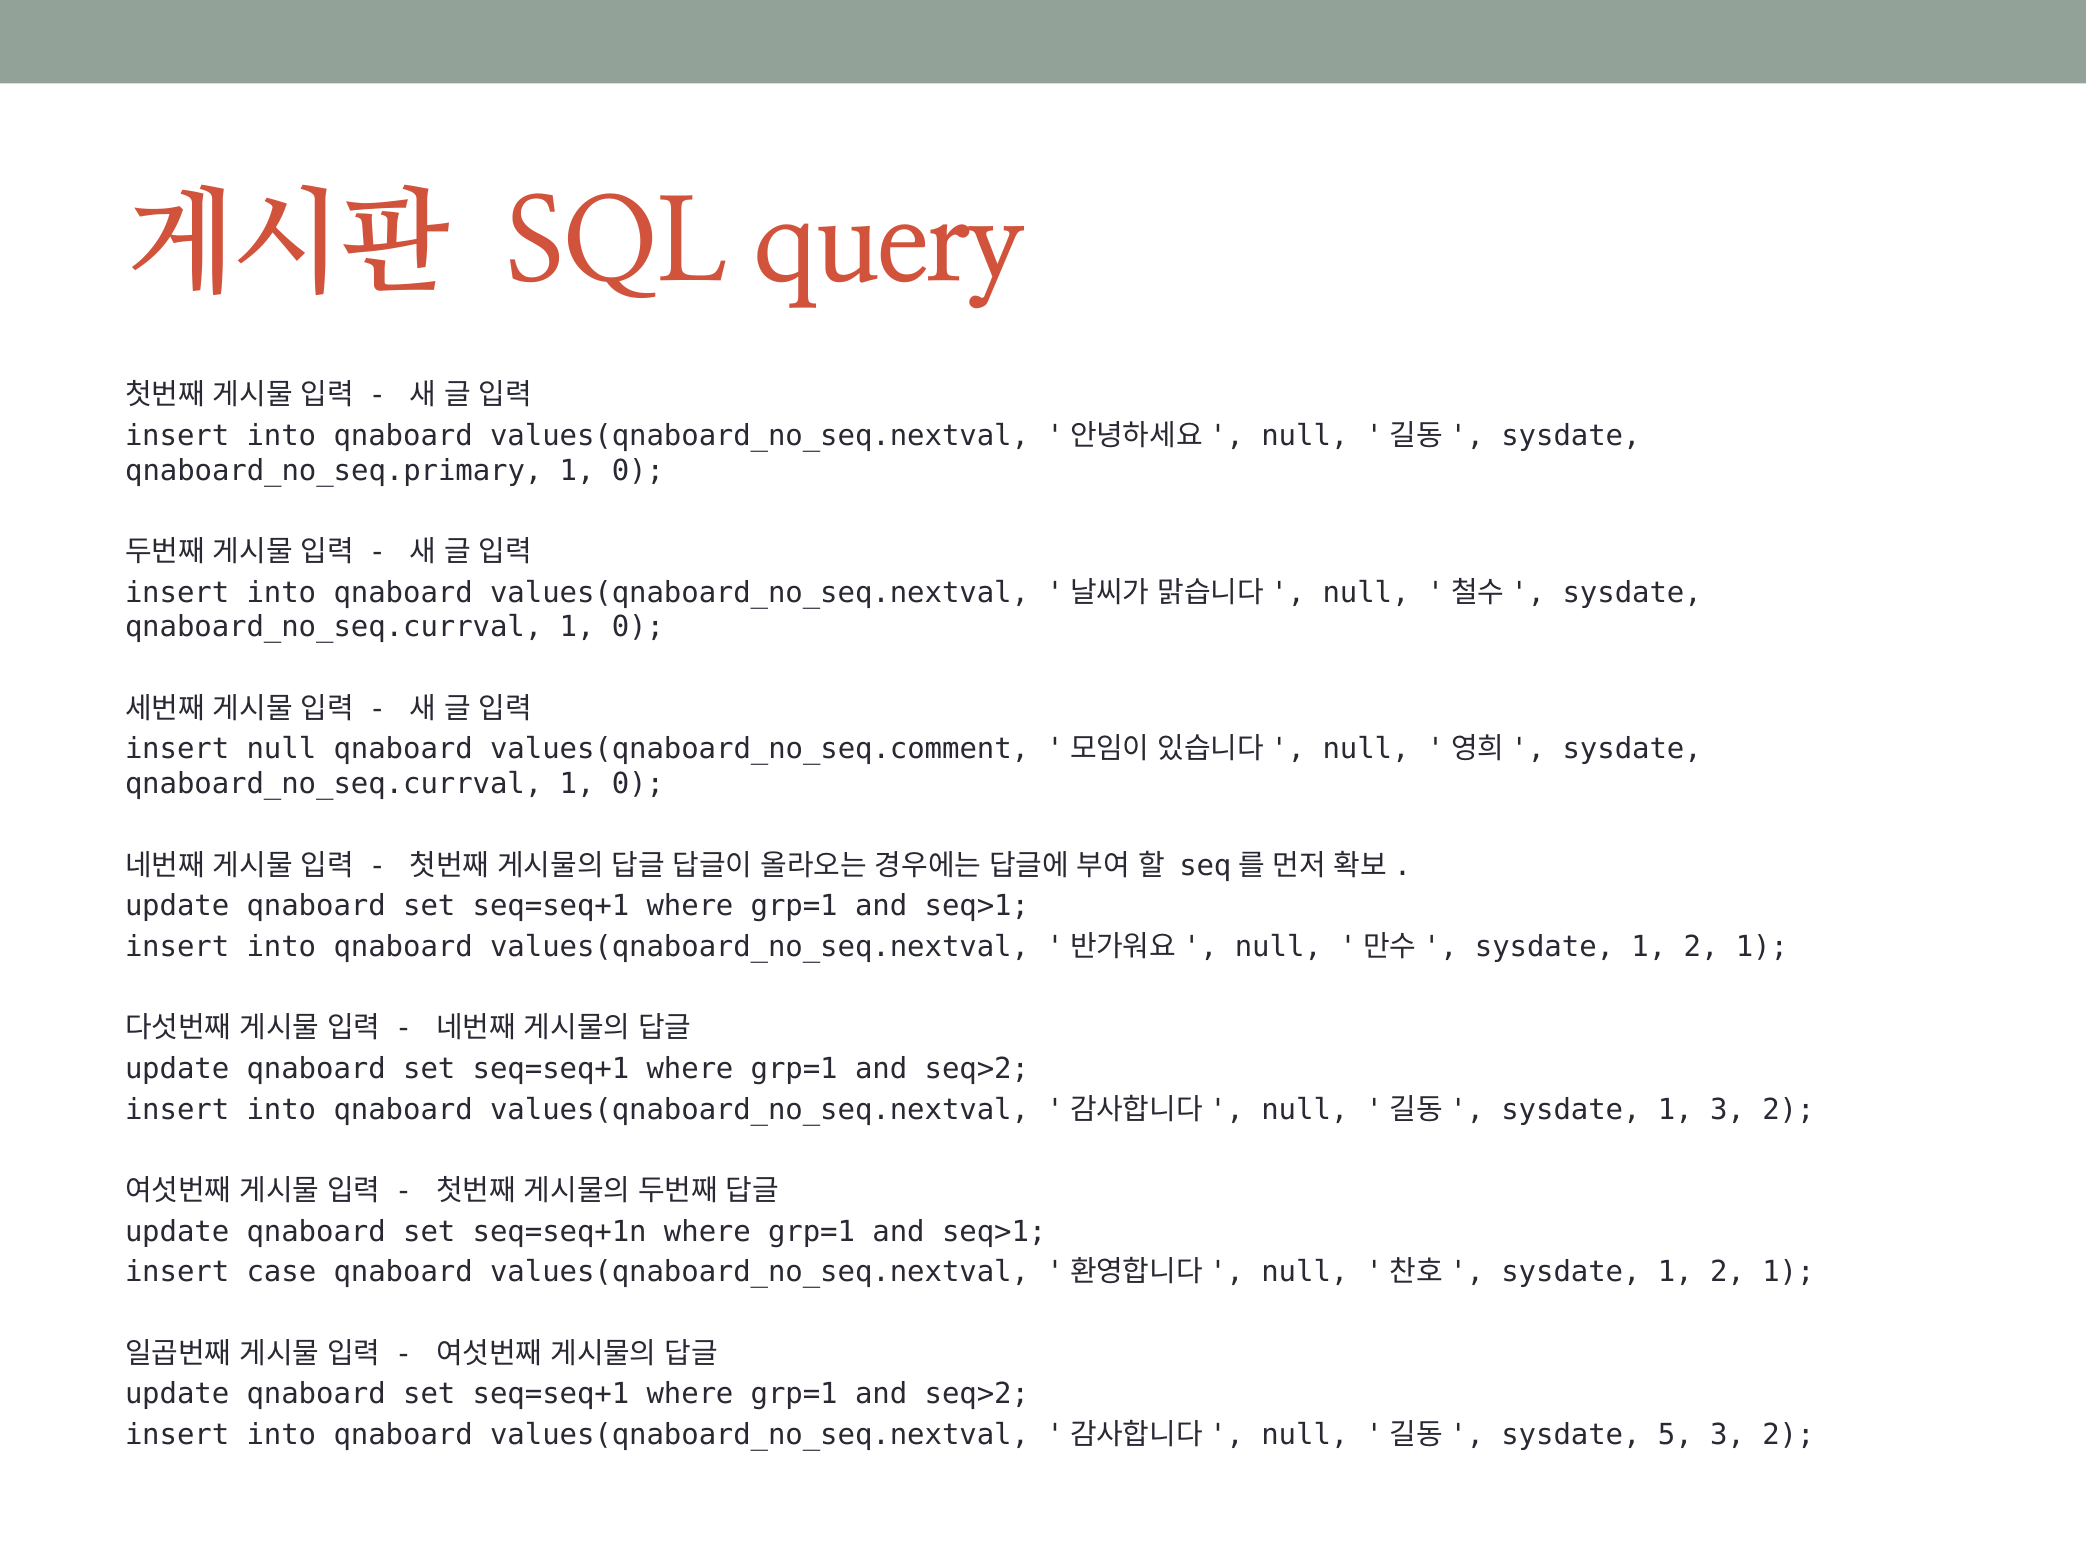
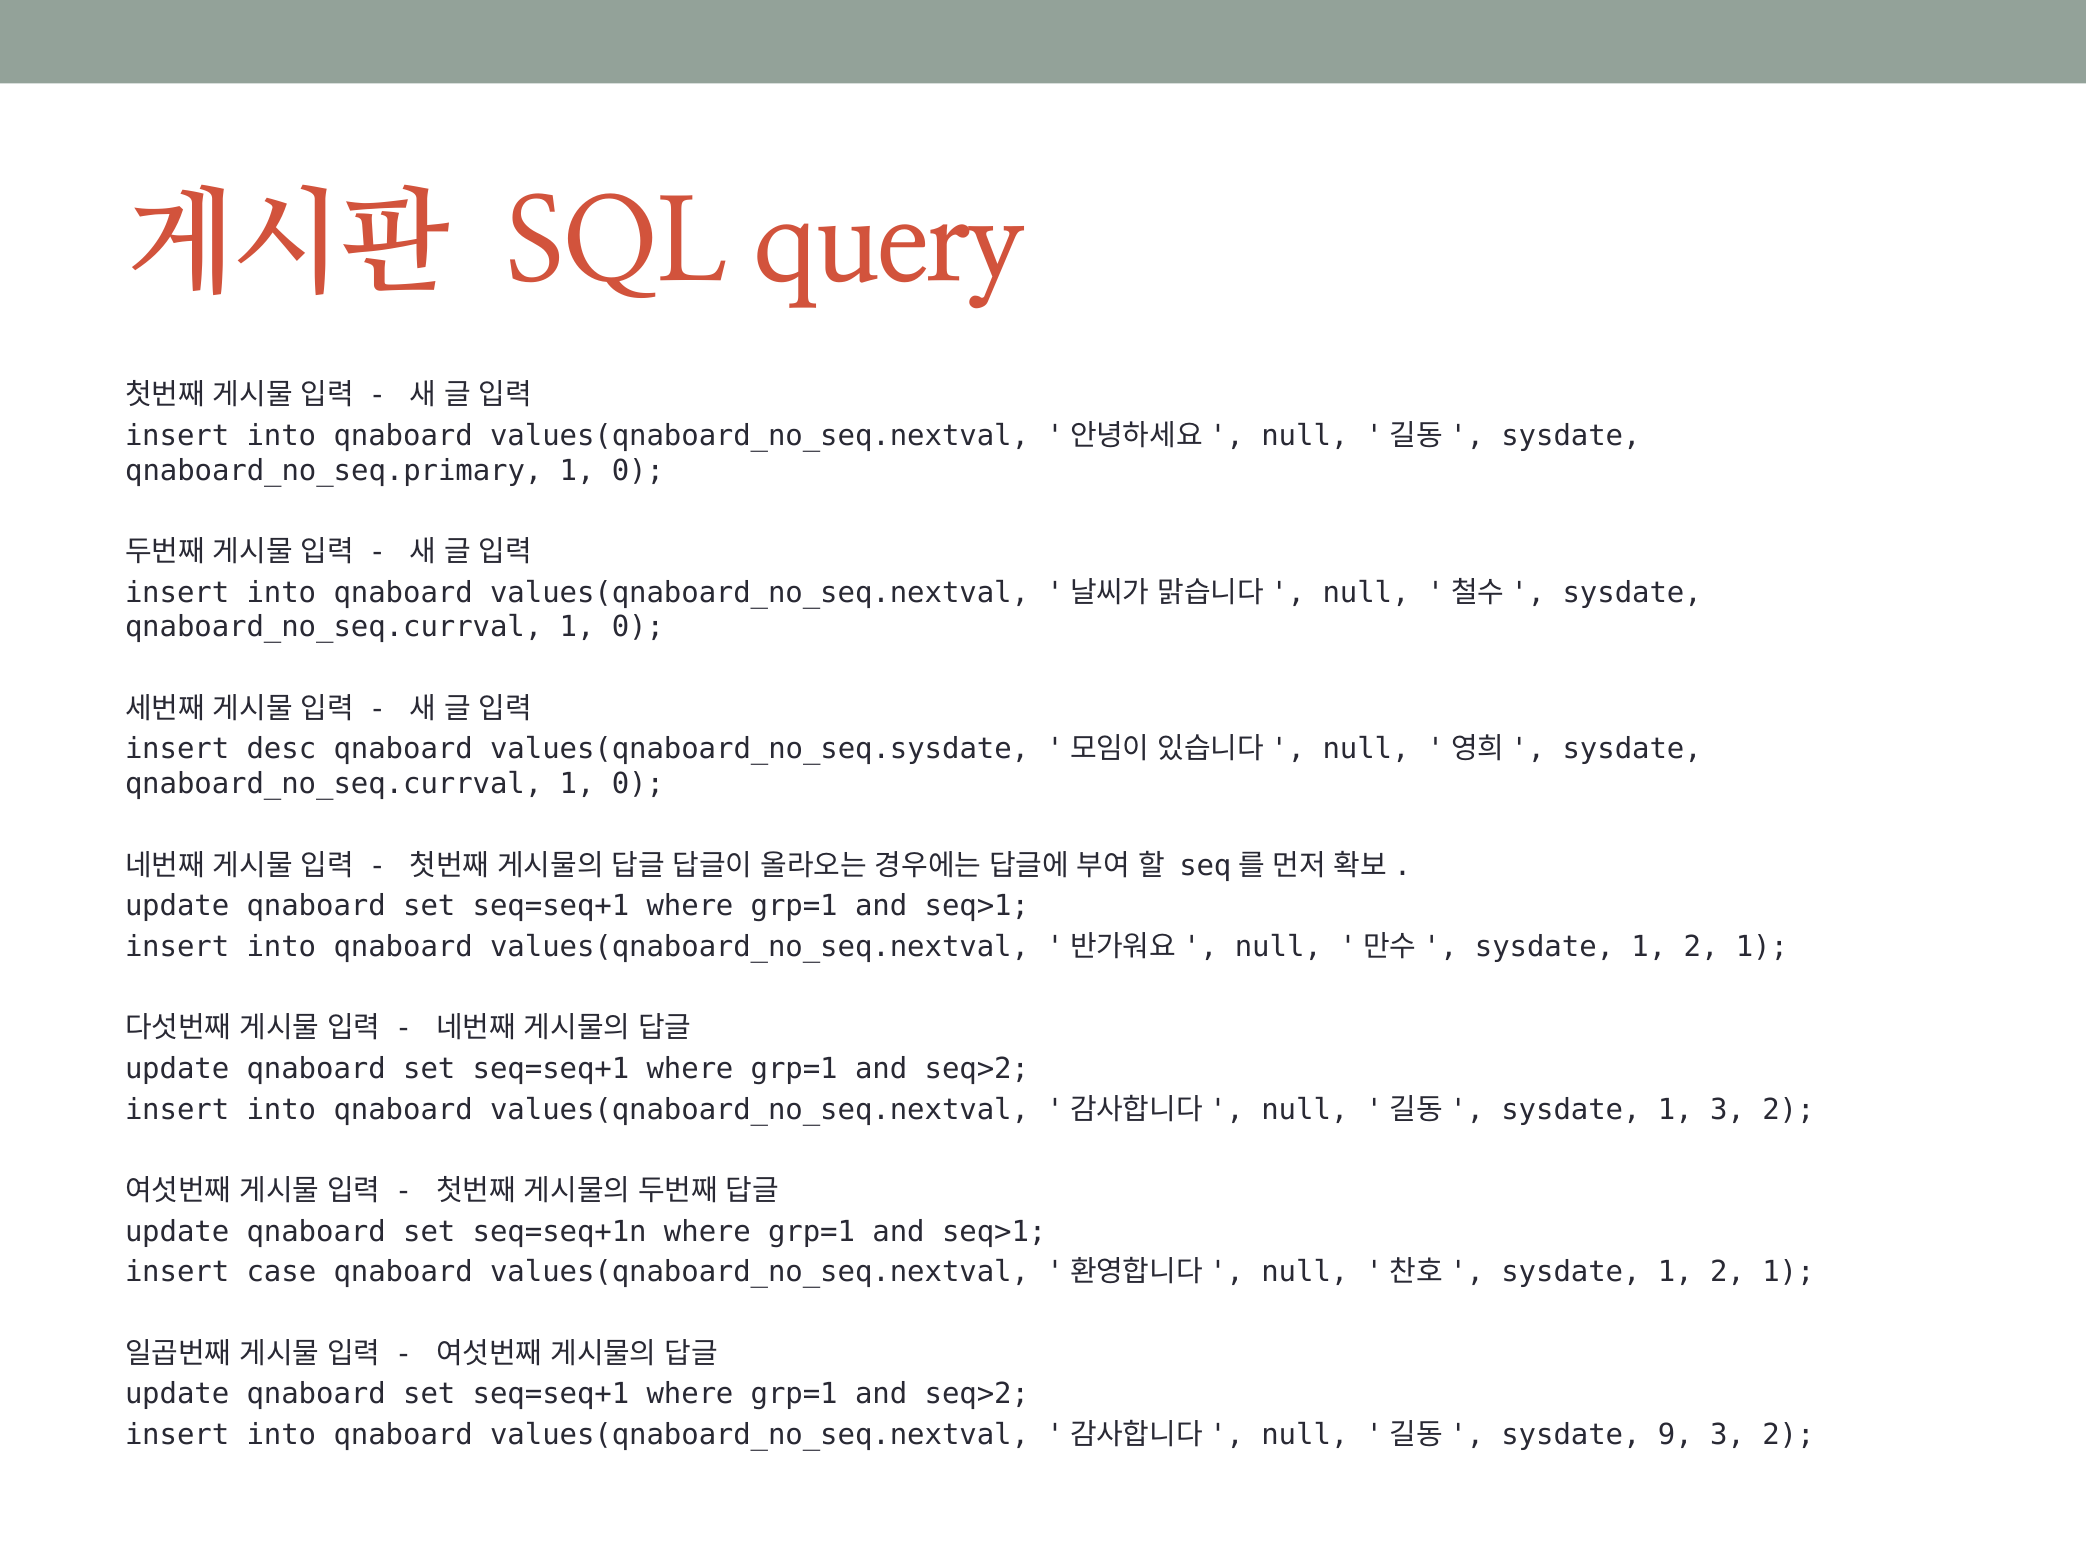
insert null: null -> desc (281, 749)
values(qnaboard_no_seq.comment: values(qnaboard_no_seq.comment -> values(qnaboard_no_seq.sysdate (760, 749)
5: 5 -> 9 (1675, 1434)
